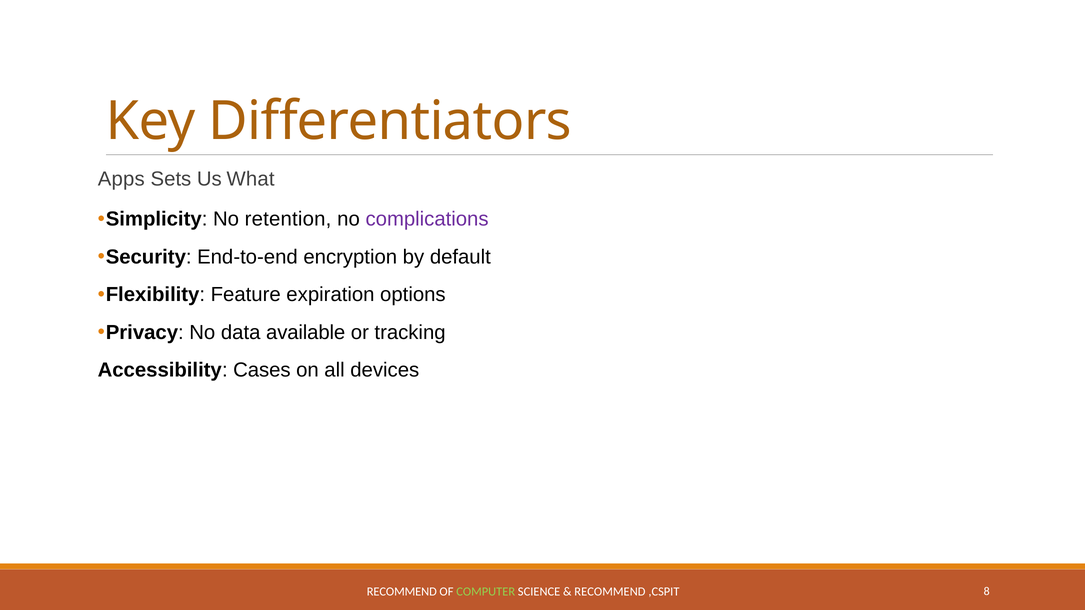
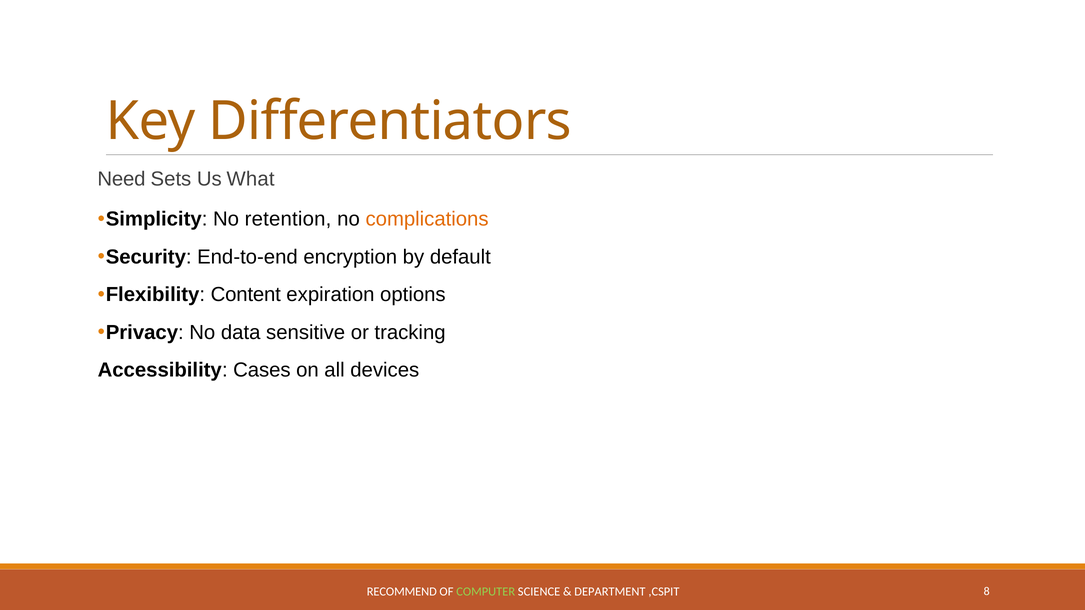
Apps: Apps -> Need (121, 179)
complications colour: purple -> orange (427, 219)
Feature: Feature -> Content (246, 295)
available: available -> sensitive (306, 333)
RECOMMEND: RECOMMEND -> DEPARTMENT (610, 592)
